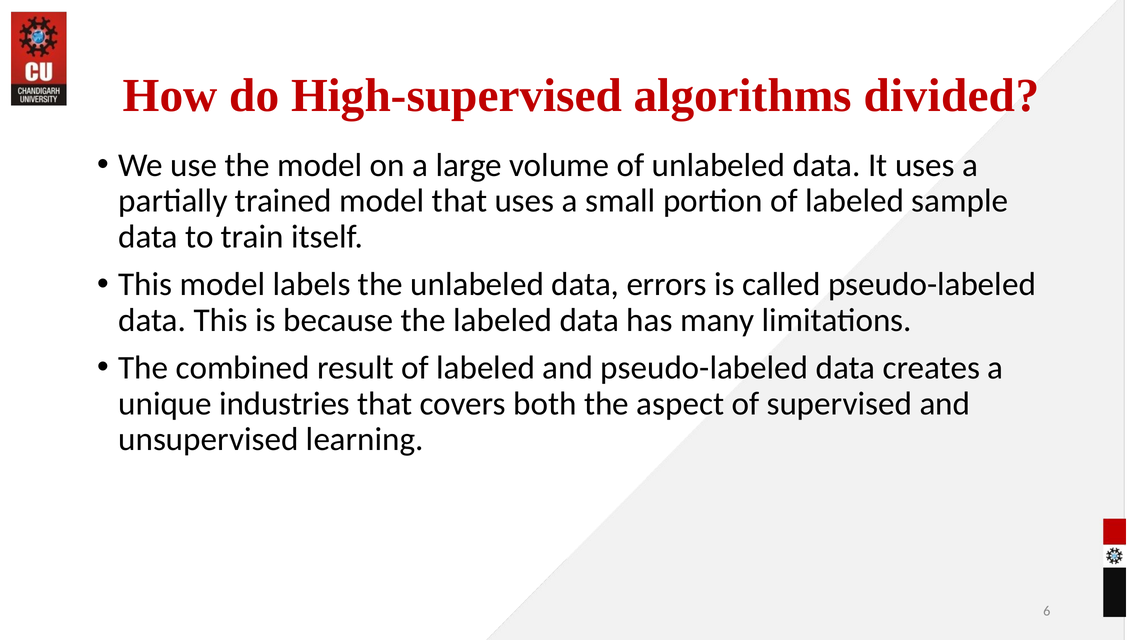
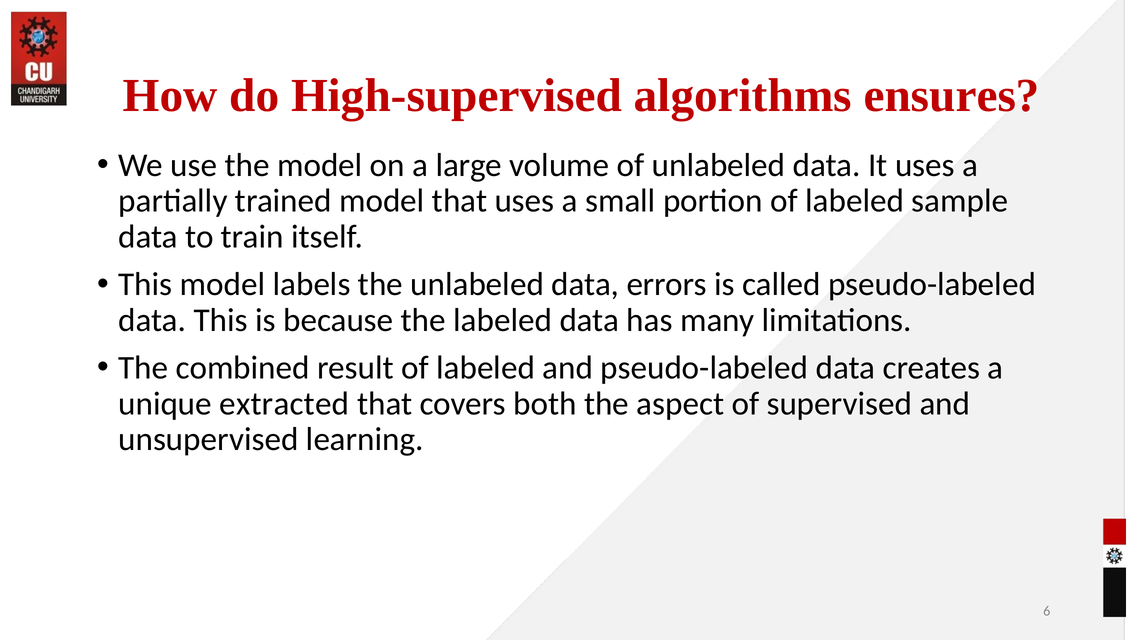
divided: divided -> ensures (952, 96)
industries: industries -> extracted (284, 403)
